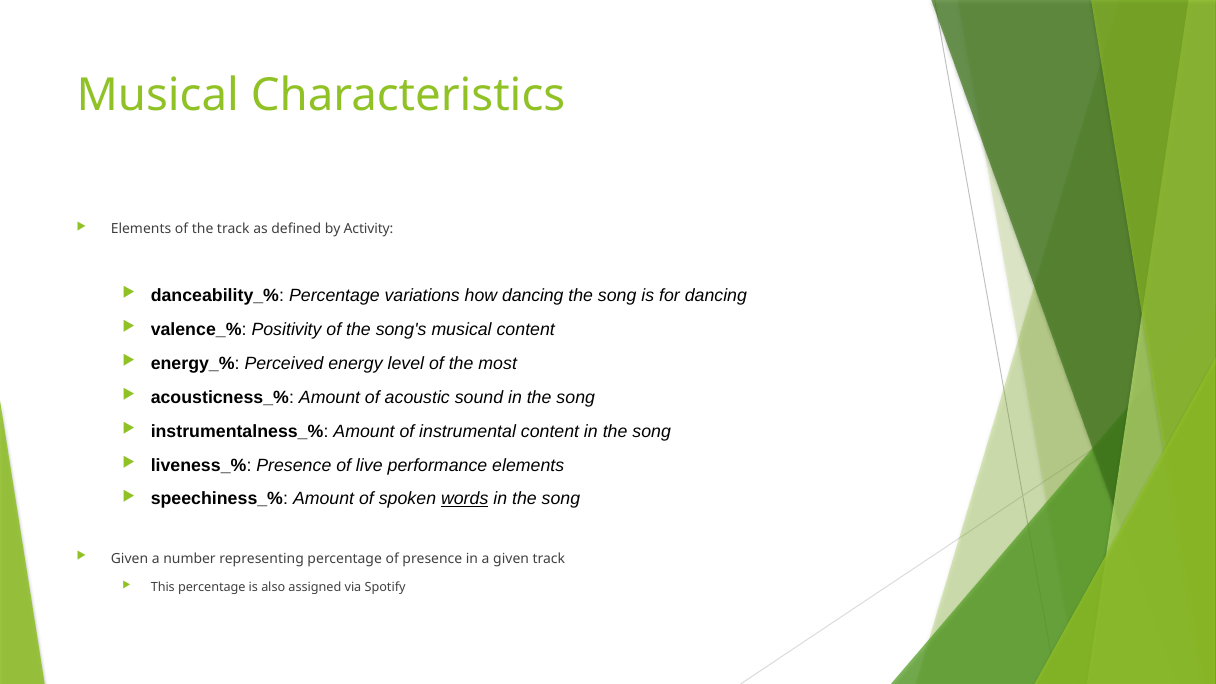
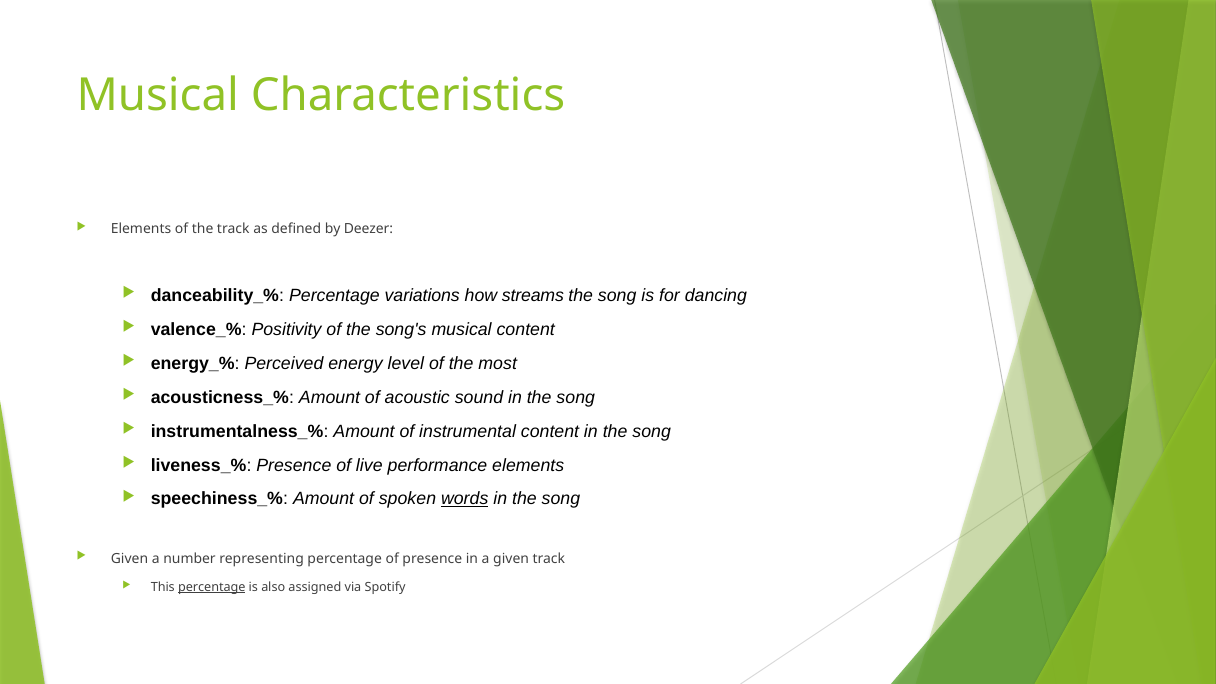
Activity: Activity -> Deezer (369, 229)
how dancing: dancing -> streams (533, 295)
percentage underline: none -> present (212, 587)
